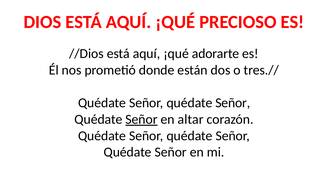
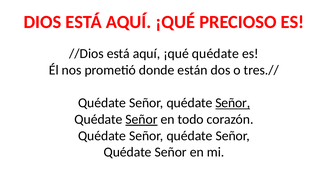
¡qué adorarte: adorarte -> quédate (215, 53)
Señor underline: none -> present (233, 103)
altar: altar -> todo (191, 119)
